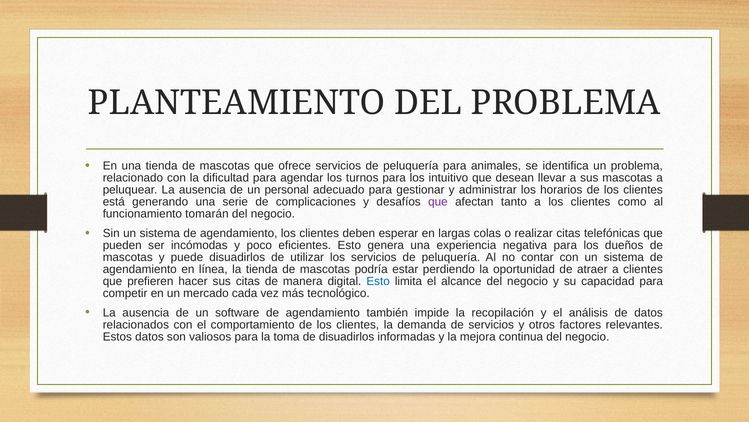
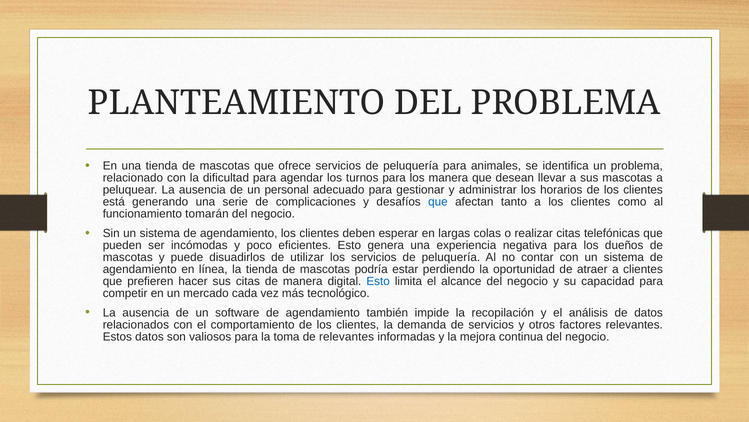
los intuitivo: intuitivo -> manera (448, 178)
que colour: purple -> blue (438, 202)
de disuadirlos: disuadirlos -> relevantes (347, 336)
